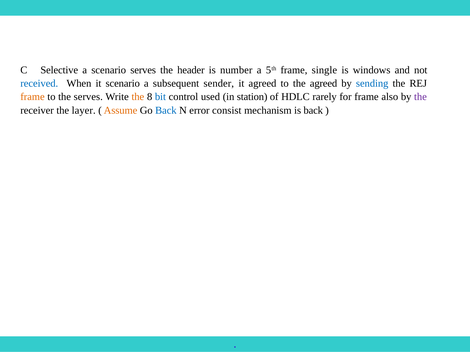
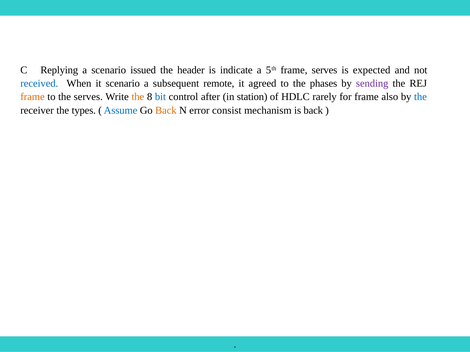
Selective: Selective -> Replying (59, 70)
scenario serves: serves -> issued (143, 70)
number: number -> indicate (236, 70)
frame single: single -> serves (324, 70)
windows: windows -> expected (372, 70)
sender: sender -> remote (219, 84)
the agreed: agreed -> phases (324, 84)
sending colour: blue -> purple (372, 84)
used: used -> after (210, 97)
the colour: purple -> blue (420, 97)
layer: layer -> types (84, 110)
Assume colour: orange -> blue (121, 110)
Back colour: blue -> orange (166, 110)
